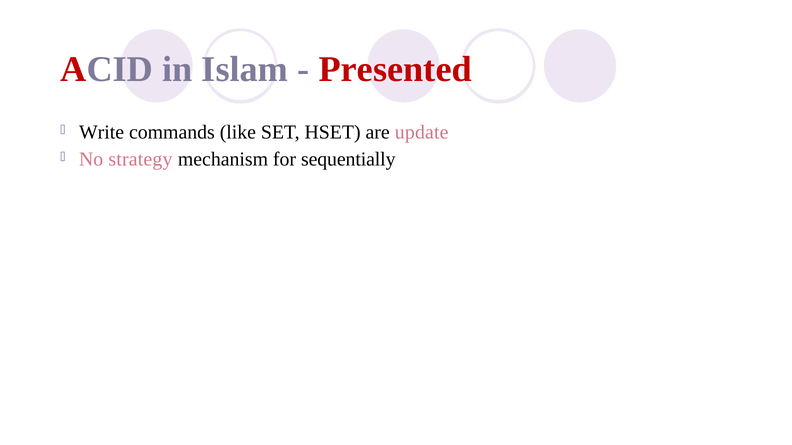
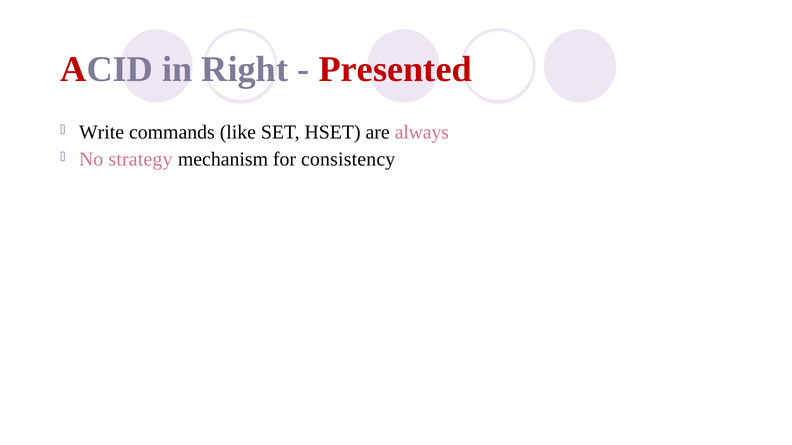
Islam: Islam -> Right (245, 69)
update: update -> always (422, 132)
sequentially: sequentially -> consistency (348, 159)
